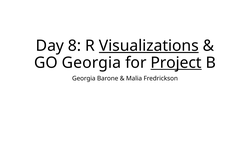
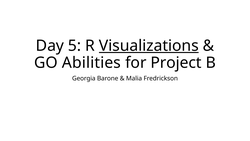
8: 8 -> 5 (75, 46)
GO Georgia: Georgia -> Abilities (91, 62)
Project underline: present -> none (176, 62)
